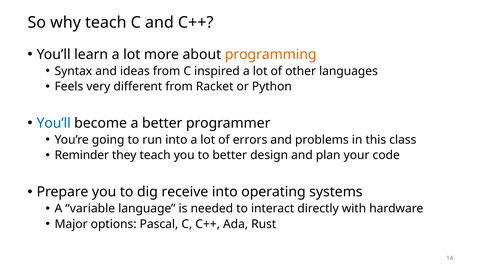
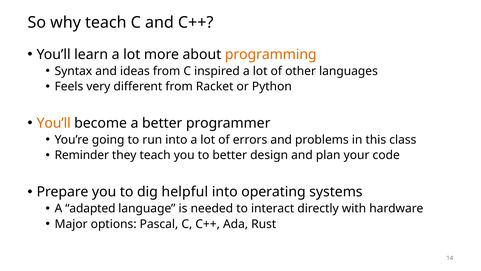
You’ll colour: blue -> orange (54, 123)
receive: receive -> helpful (185, 192)
variable: variable -> adapted (90, 208)
